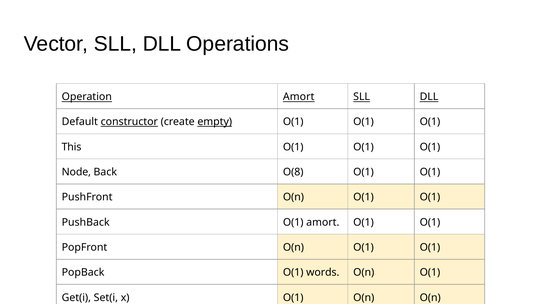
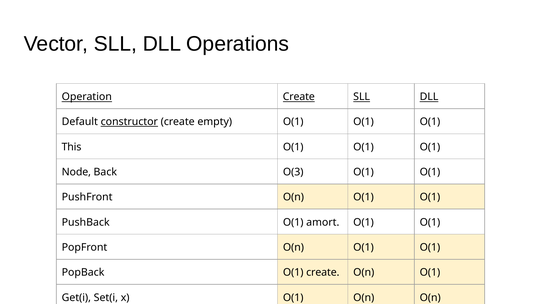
Operation Amort: Amort -> Create (299, 97)
empty underline: present -> none (215, 122)
O(8: O(8 -> O(3 (293, 172)
O(1 words: words -> create (323, 273)
